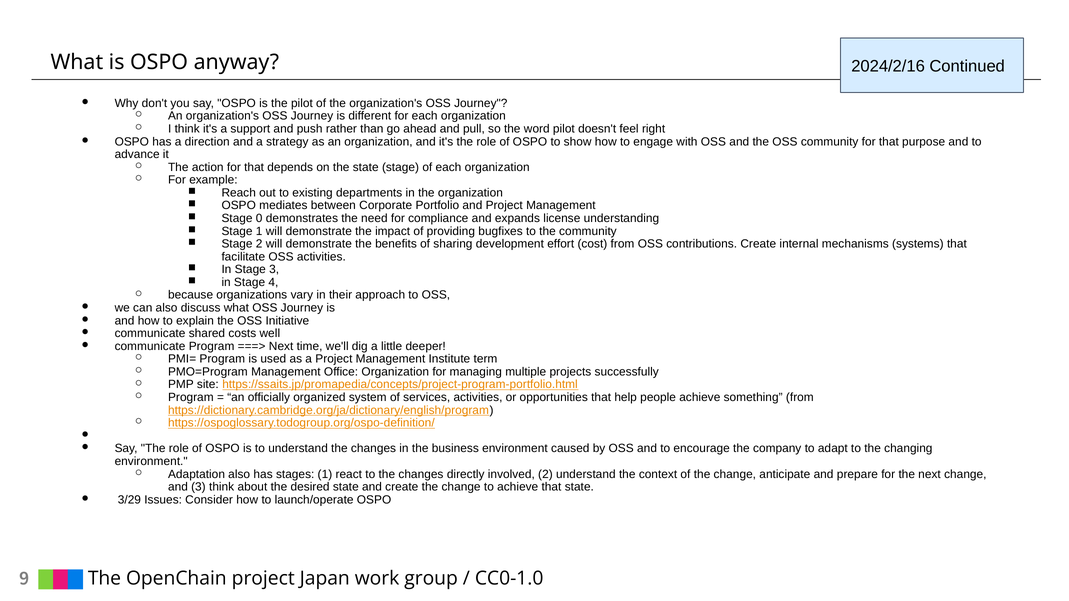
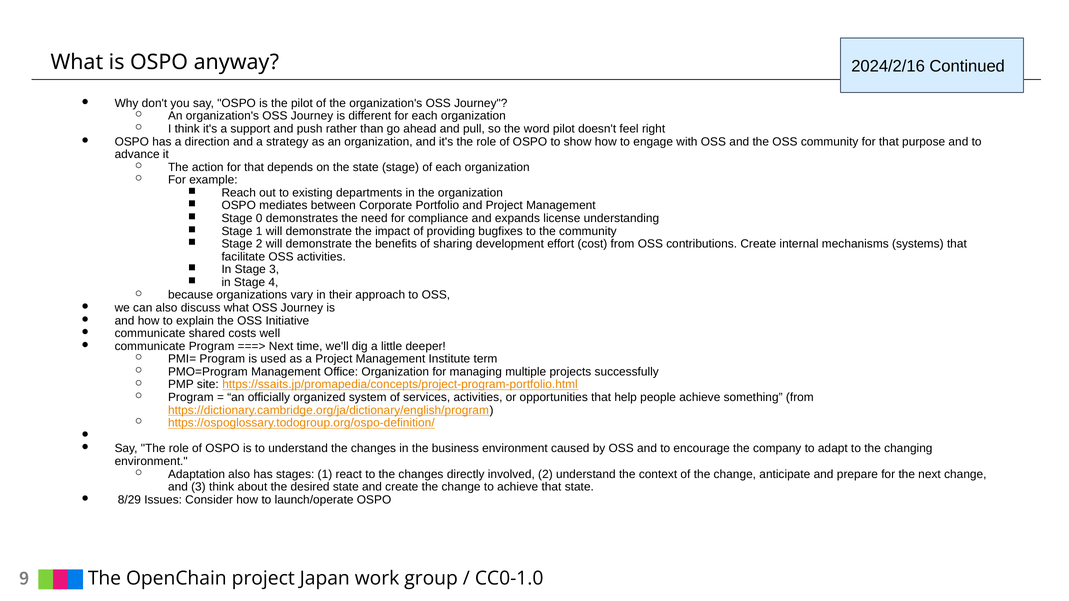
3/29: 3/29 -> 8/29 (129, 500)
